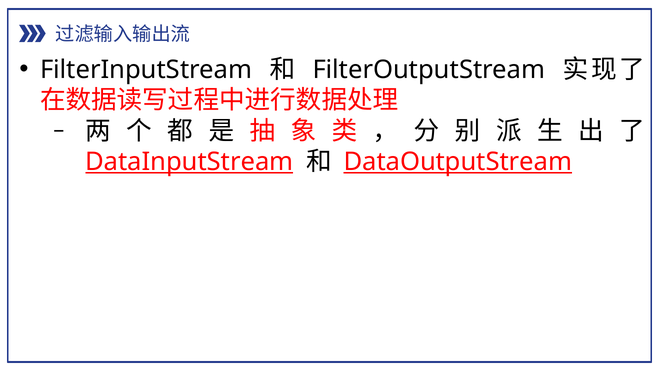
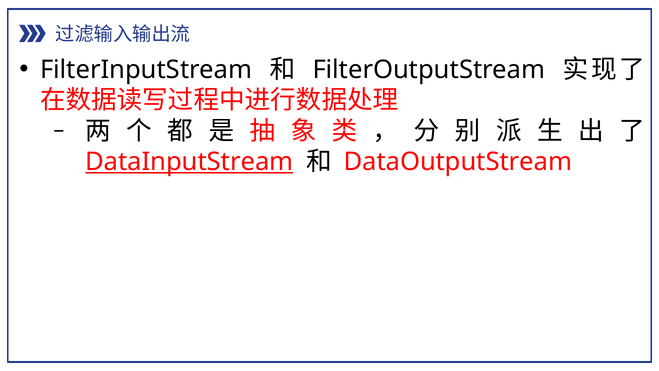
DataOutputStream underline: present -> none (458, 162)
